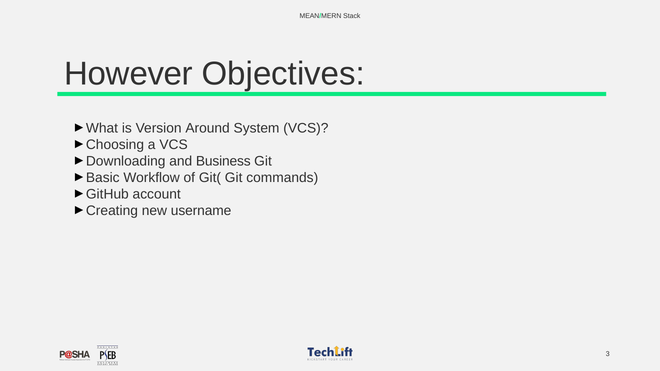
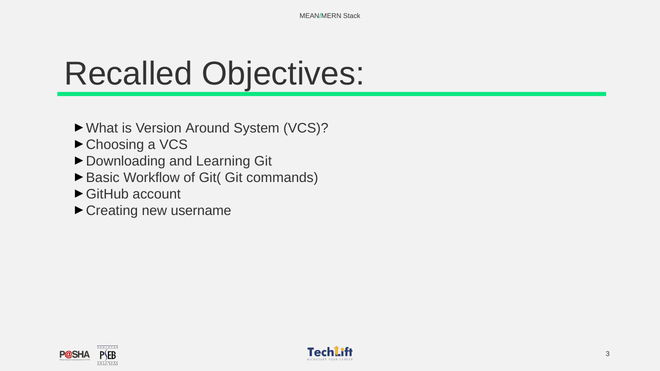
However: However -> Recalled (128, 74)
Business: Business -> Learning (223, 161)
